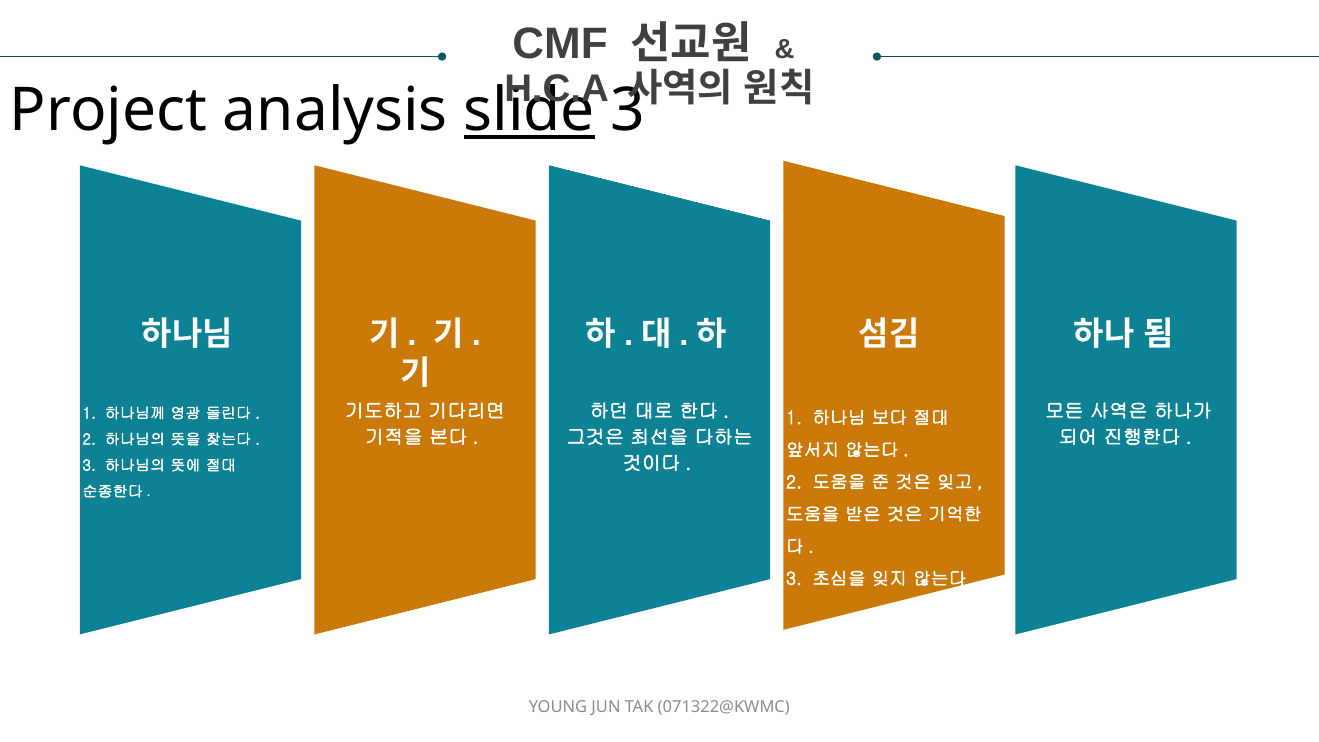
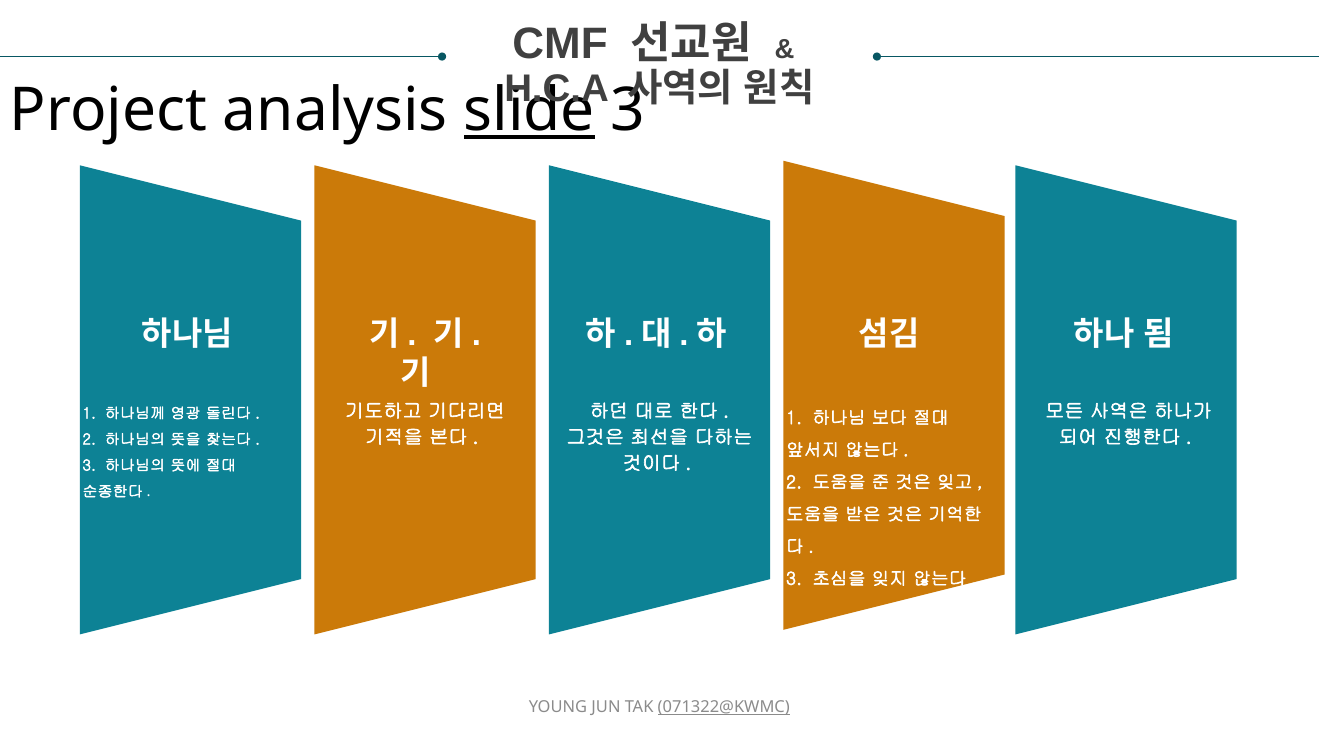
071322@KWMC underline: none -> present (724, 707)
